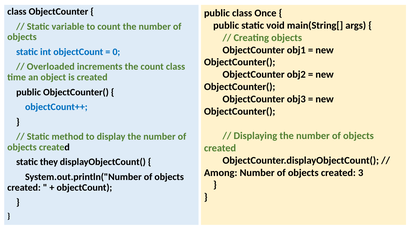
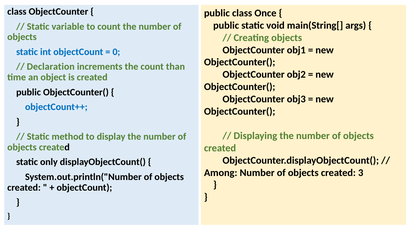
Overloaded: Overloaded -> Declaration (51, 67)
count class: class -> than (175, 67)
they: they -> only (49, 162)
